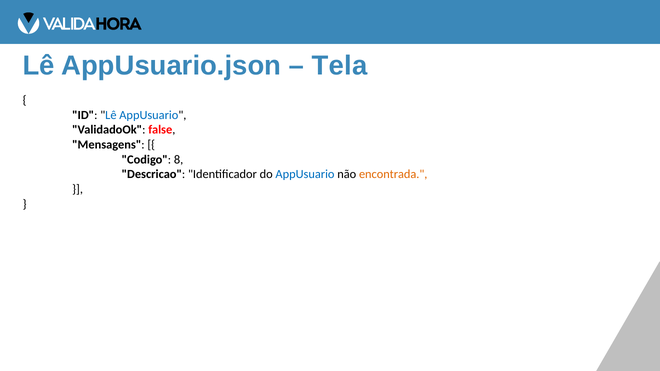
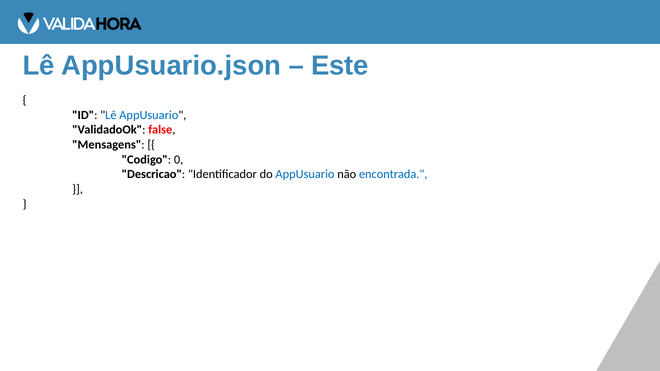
Tela: Tela -> Este (340, 66)
8: 8 -> 0 (179, 160)
encontrada colour: orange -> blue (393, 175)
